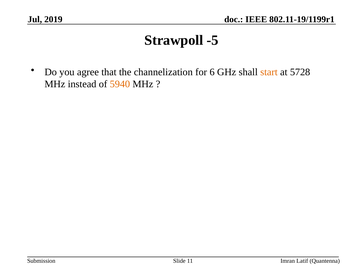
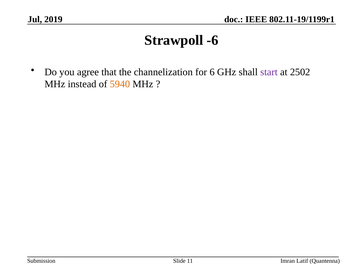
-5: -5 -> -6 (213, 40)
start colour: orange -> purple (269, 72)
5728: 5728 -> 2502 (300, 72)
